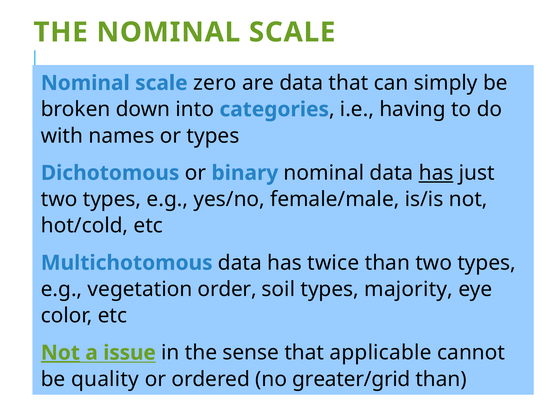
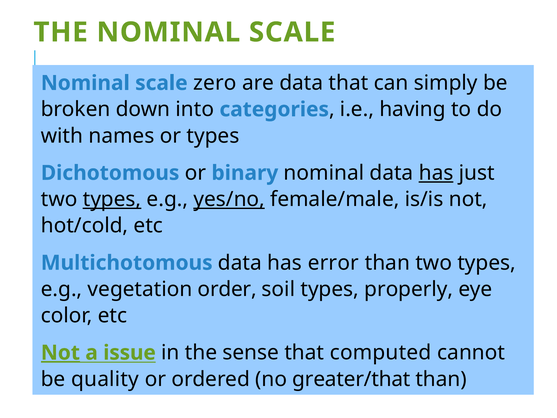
types underline: none -> present (112, 199)
yes/no underline: none -> present (229, 199)
twice: twice -> error (333, 263)
majority: majority -> properly (409, 289)
applicable: applicable -> computed (381, 353)
greater/grid: greater/grid -> greater/that (351, 379)
